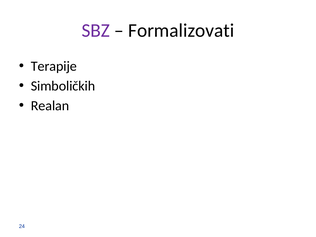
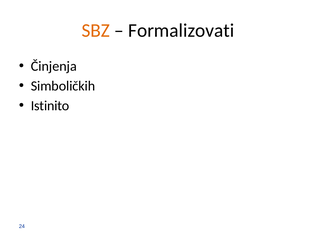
SBZ colour: purple -> orange (96, 31)
Terapije: Terapije -> Činjenja (54, 66)
Realan: Realan -> Istinito (50, 106)
